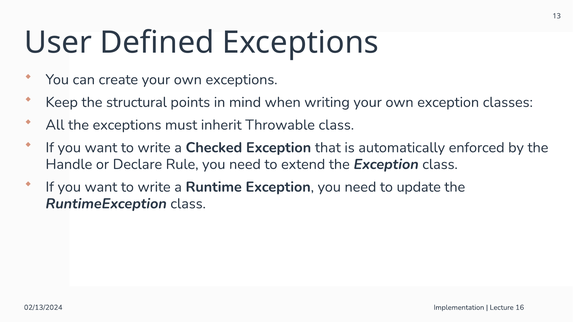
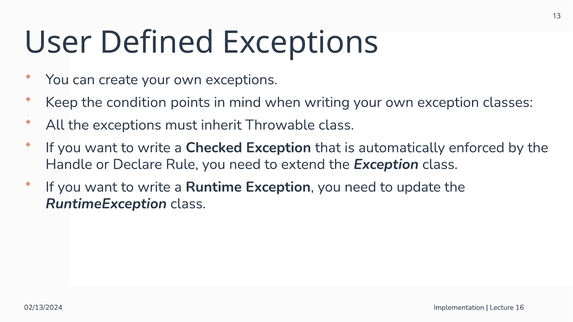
structural: structural -> condition (136, 102)
